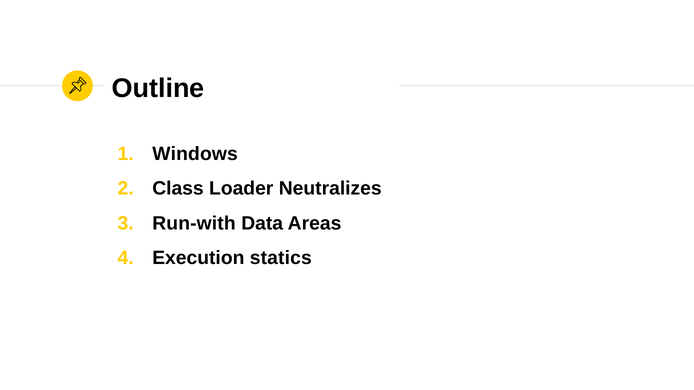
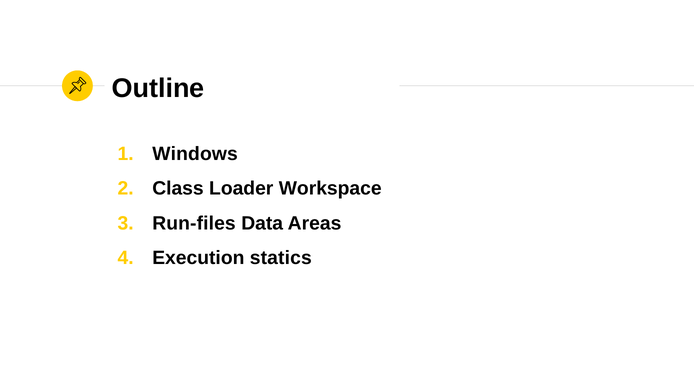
Neutralizes: Neutralizes -> Workspace (330, 189)
Run-with: Run-with -> Run-files (194, 224)
